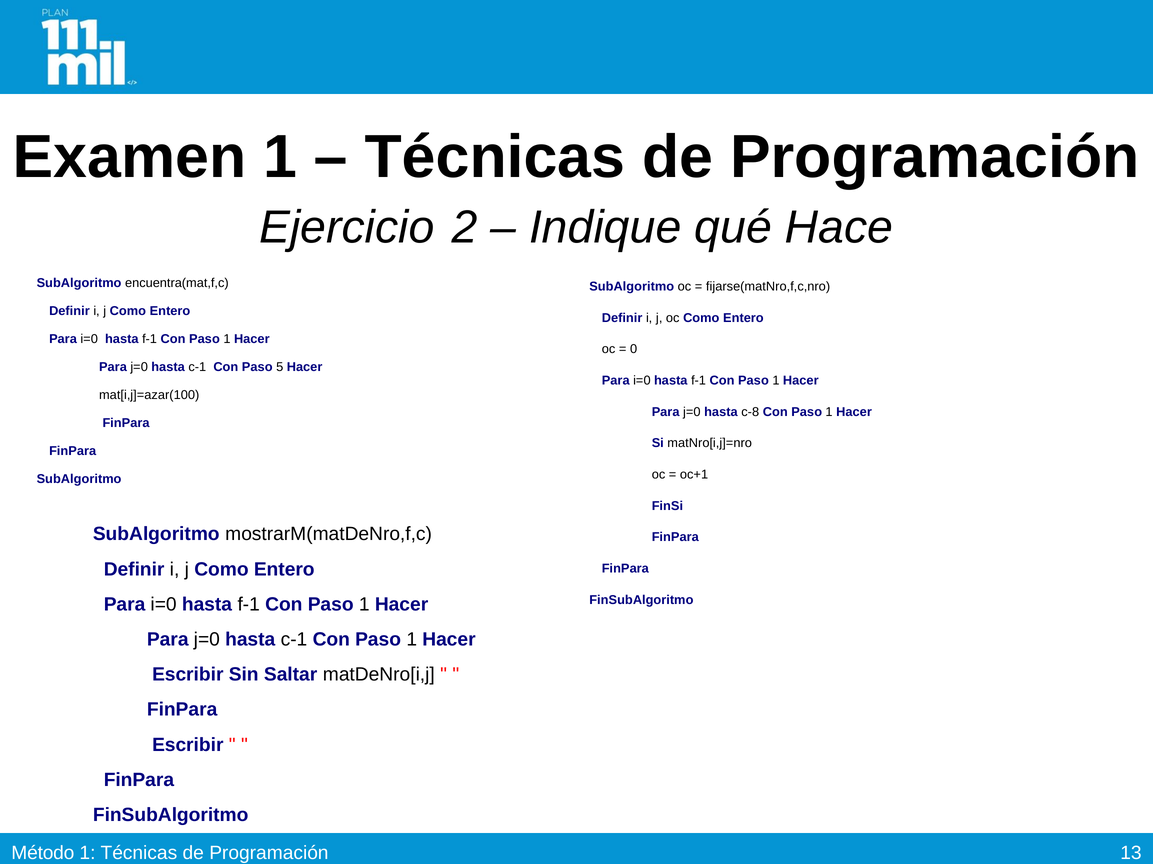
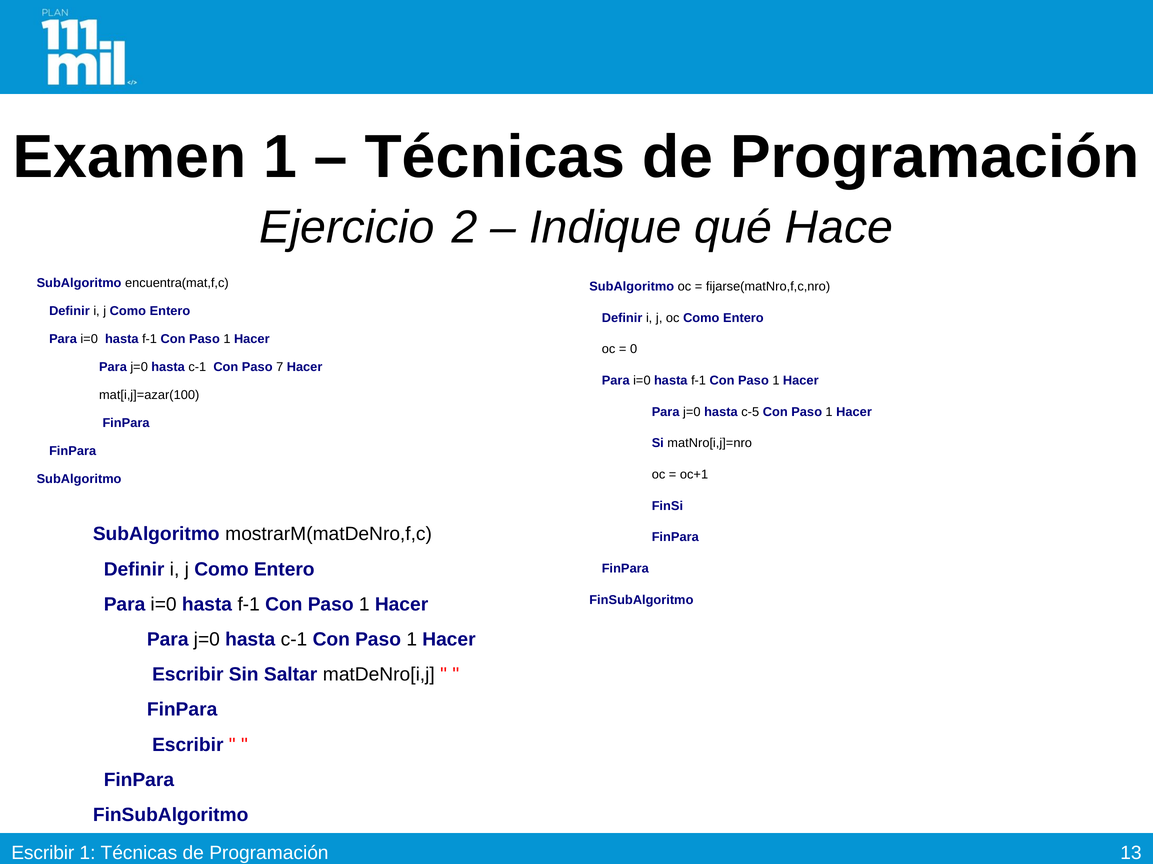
5: 5 -> 7 (280, 367)
c-8: c-8 -> c-5 (750, 412)
Método: Método -> Escribir (43, 853)
